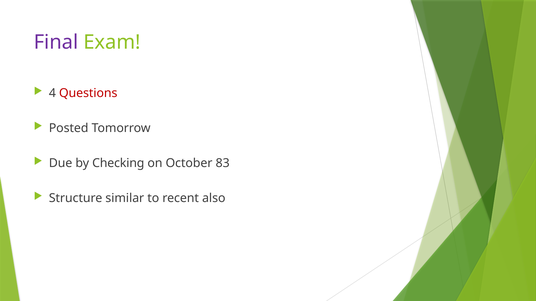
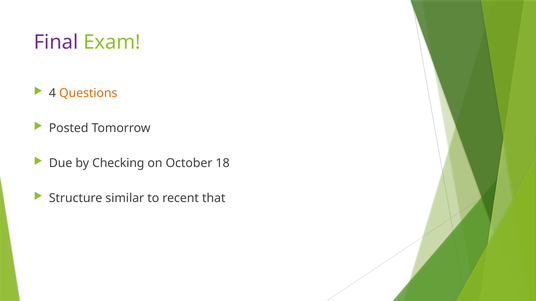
Questions colour: red -> orange (88, 93)
83: 83 -> 18 (223, 163)
also: also -> that (214, 198)
